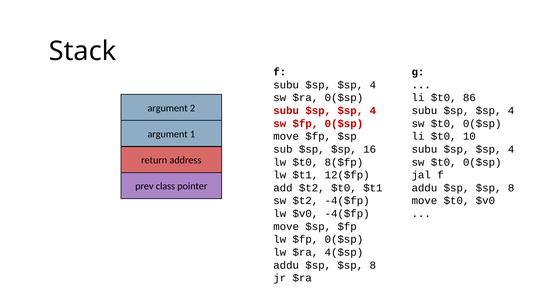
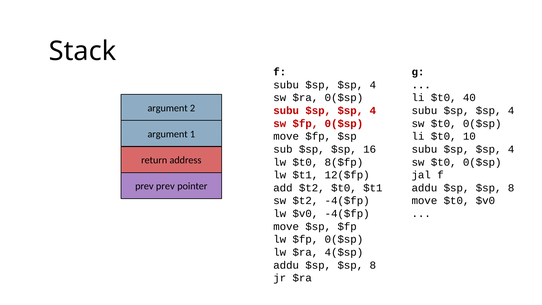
86: 86 -> 40 (469, 98)
prev class: class -> prev (165, 186)
